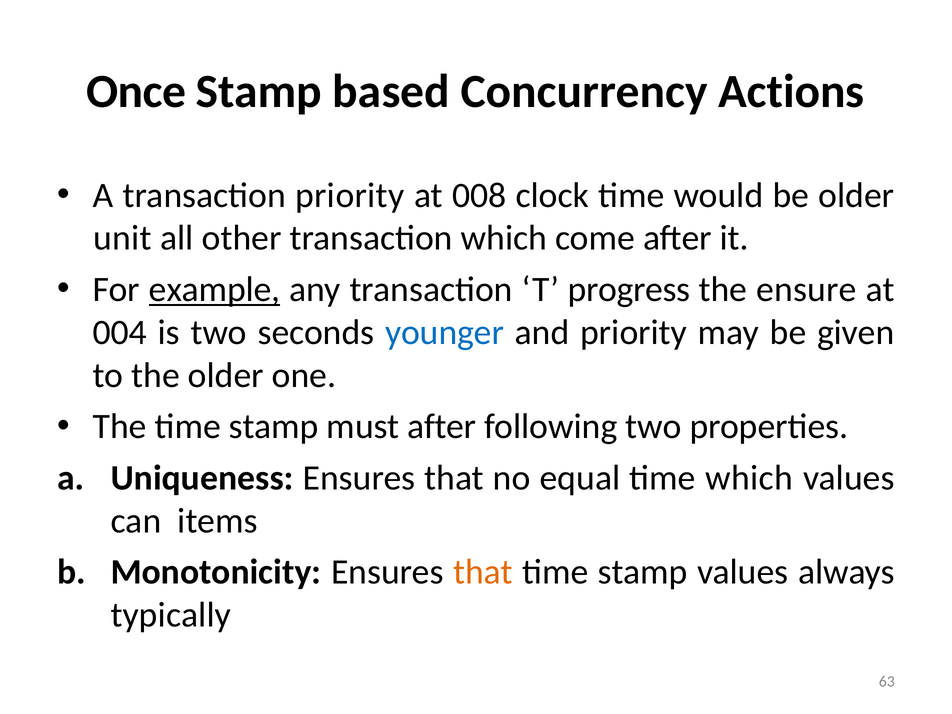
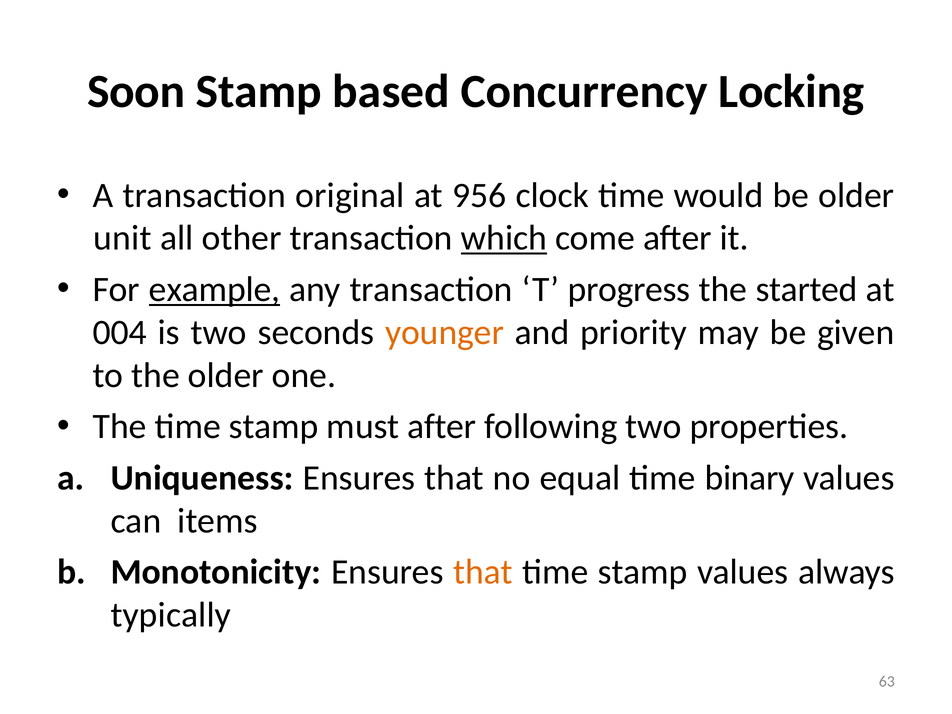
Once: Once -> Soon (136, 91)
Actions: Actions -> Locking (791, 91)
transaction priority: priority -> original (350, 195)
008: 008 -> 956 (479, 195)
which underline: none -> present (504, 238)
ensure: ensure -> started (807, 290)
younger colour: blue -> orange (445, 332)
time which: which -> binary (749, 478)
